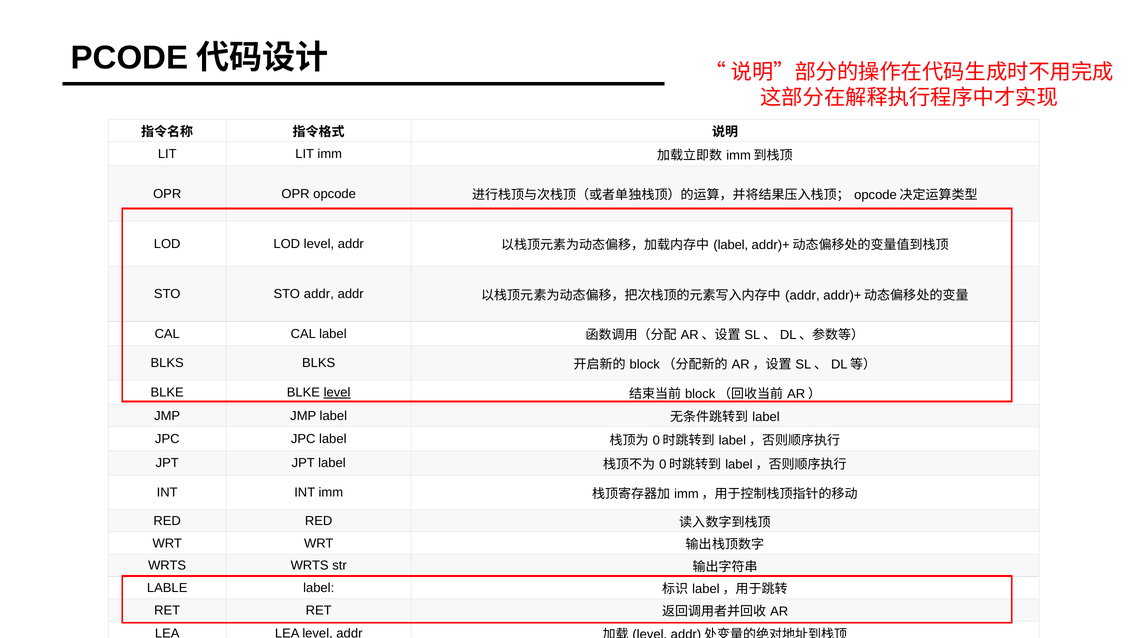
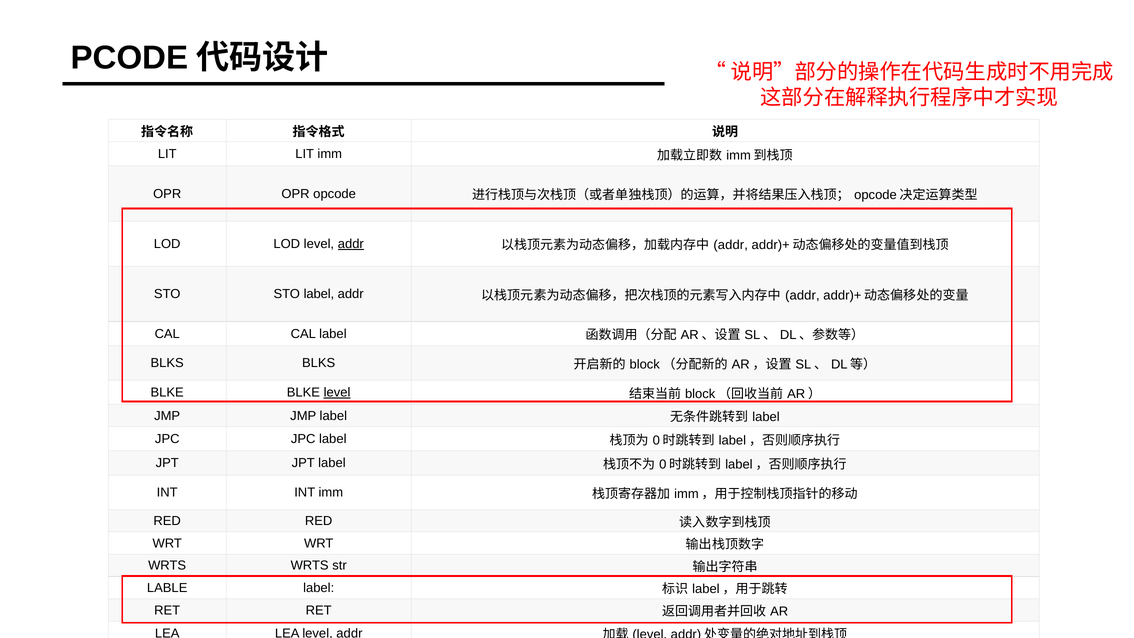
addr underline: none -> present (351, 244)
label: label -> addr (731, 245)
STO addr: addr -> label (319, 294)
